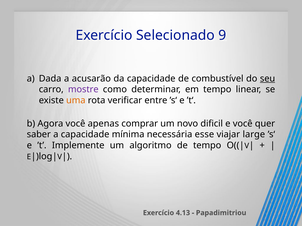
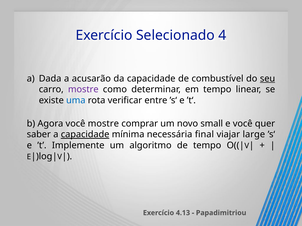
9: 9 -> 4 (222, 35)
uma colour: orange -> blue (76, 101)
você apenas: apenas -> mostre (103, 124)
dificil: dificil -> small (212, 124)
capacidade underline: none -> present (85, 135)
esse: esse -> final (204, 135)
